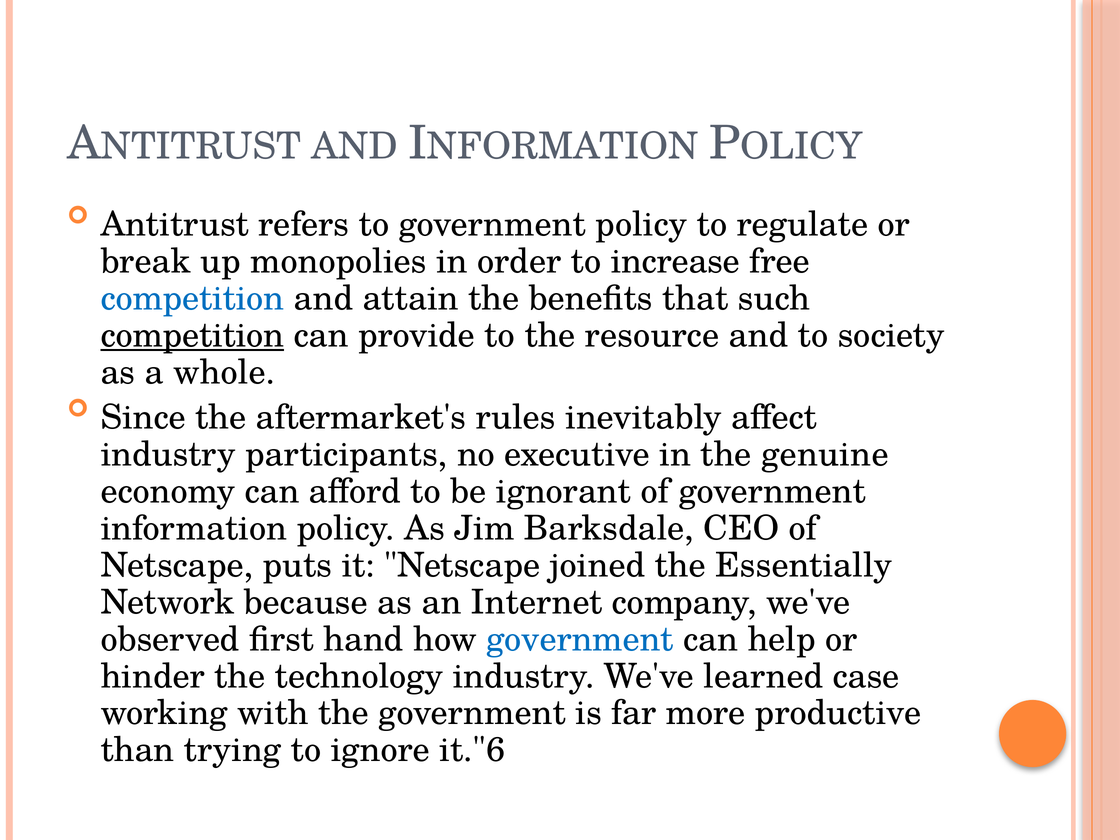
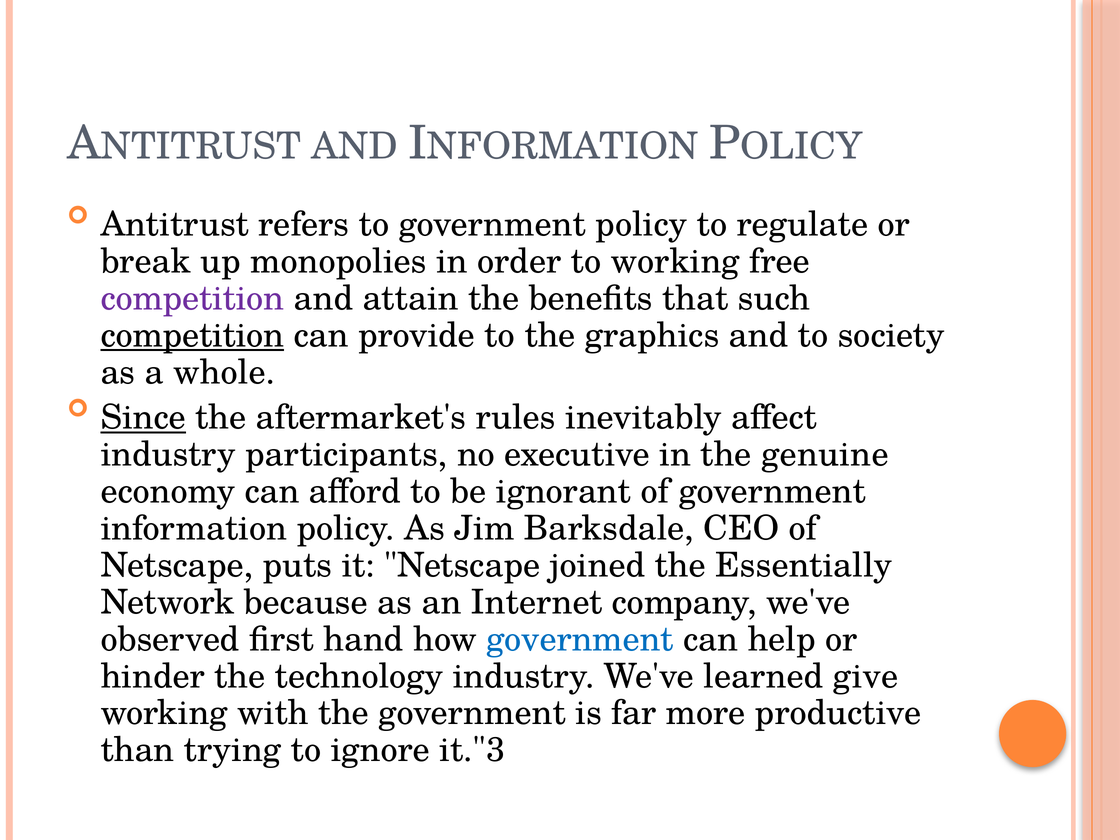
to increase: increase -> working (675, 261)
competition colour: blue -> purple (192, 298)
resource: resource -> graphics (652, 335)
Since underline: none -> present (143, 418)
case: case -> give (866, 676)
it."6: it."6 -> it."3 (472, 750)
